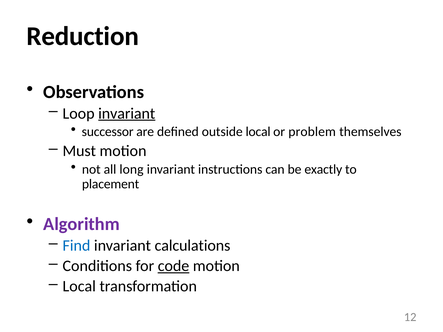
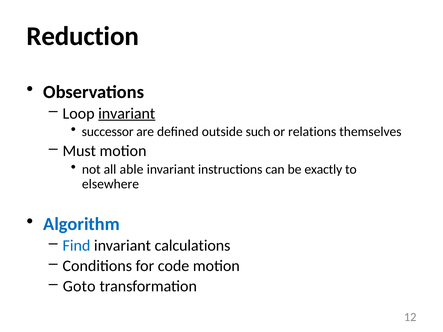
outside local: local -> such (258, 132)
problem: problem -> relations (312, 132)
long: long -> able (132, 169)
placement: placement -> elsewhere (110, 184)
Algorithm colour: purple -> blue (81, 224)
code underline: present -> none (174, 266)
Local: Local -> Goto (79, 286)
